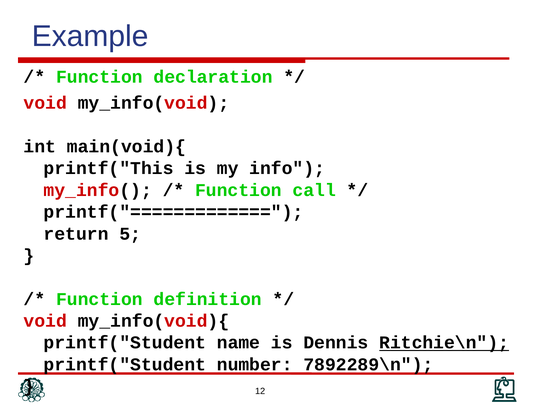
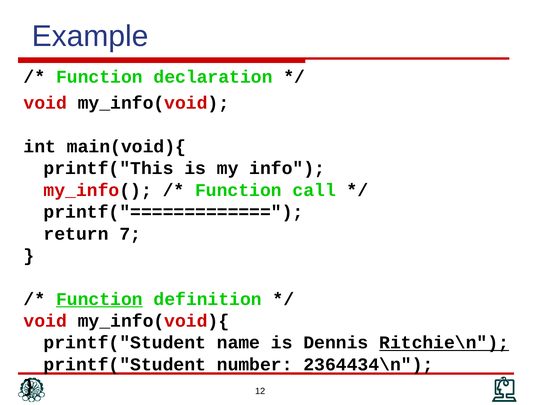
5: 5 -> 7 (130, 234)
Function underline: none -> present (99, 300)
7892289\n: 7892289\n -> 2364434\n (368, 365)
